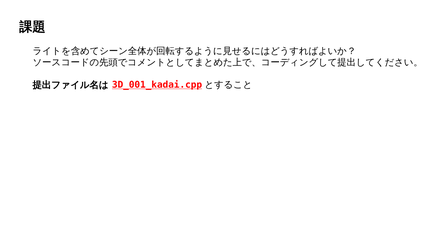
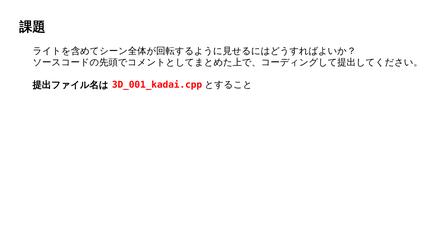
3D_001_kadai.cpp underline: present -> none (157, 85)
